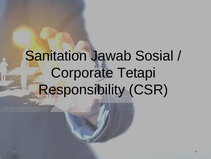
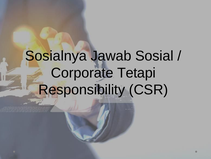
Sanitation: Sanitation -> Sosialnya (56, 56)
